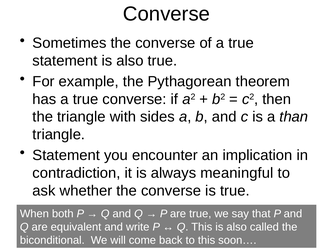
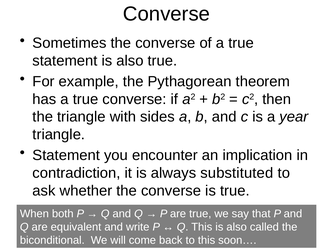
than: than -> year (294, 117)
meaningful: meaningful -> substituted (237, 173)
